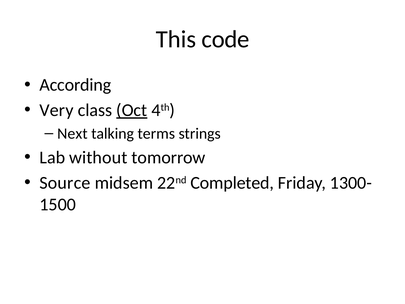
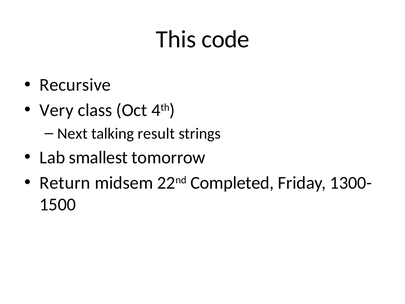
According: According -> Recursive (75, 85)
Oct underline: present -> none (132, 110)
terms: terms -> result (156, 133)
without: without -> smallest (98, 157)
Source: Source -> Return (65, 183)
